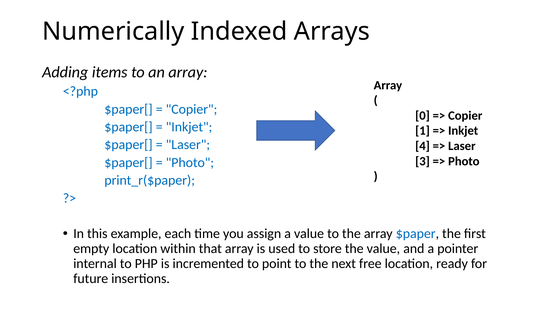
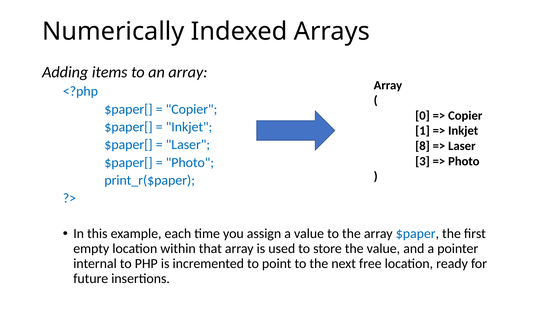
4: 4 -> 8 (423, 146)
